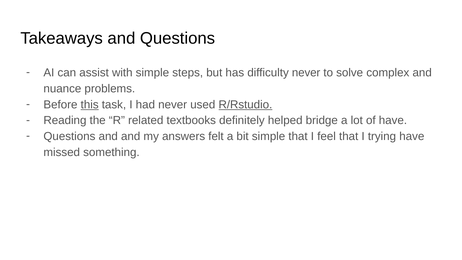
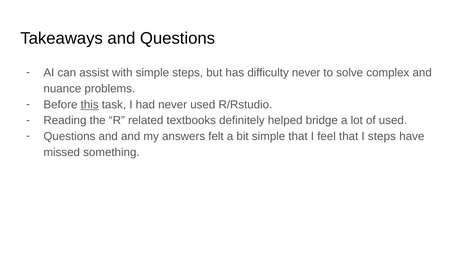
R/Rstudio underline: present -> none (245, 105)
of have: have -> used (393, 120)
I trying: trying -> steps (382, 136)
